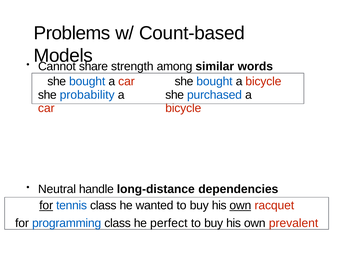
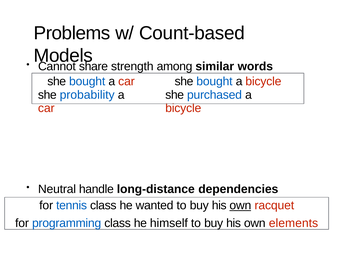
for underline: present -> none (46, 205)
perfect: perfect -> himself (169, 223)
prevalent: prevalent -> elements (293, 223)
